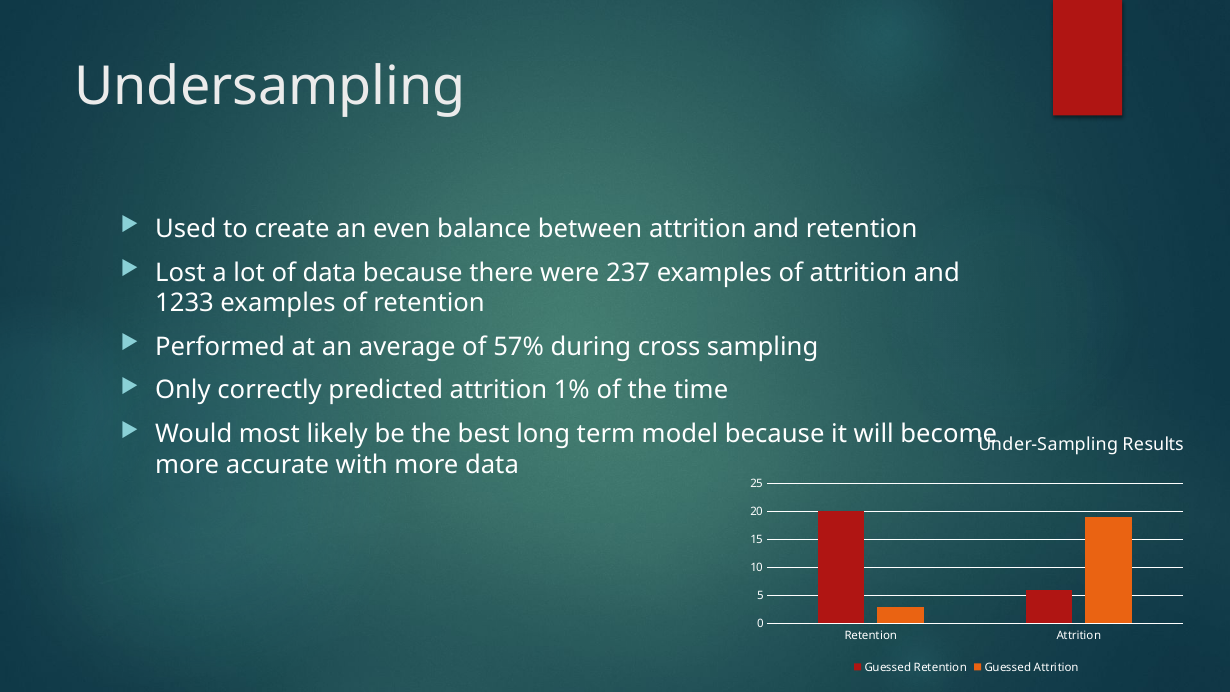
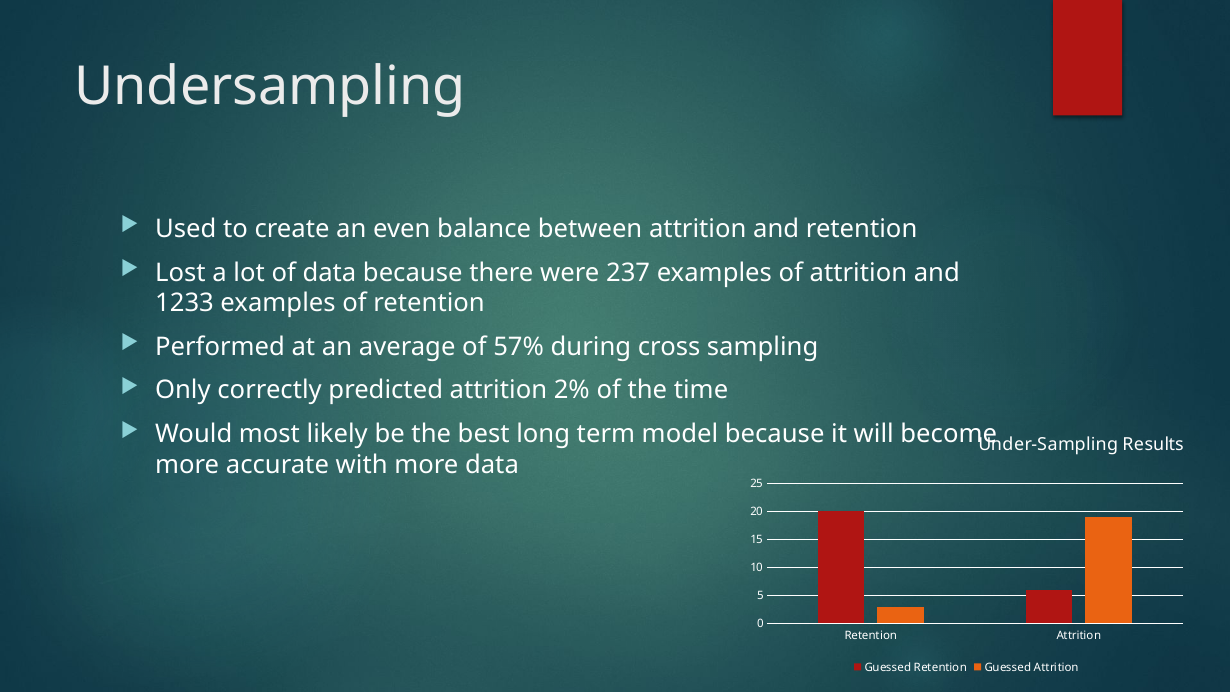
1%: 1% -> 2% (572, 390)
